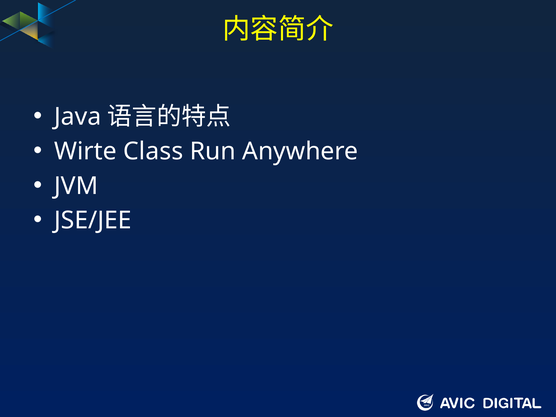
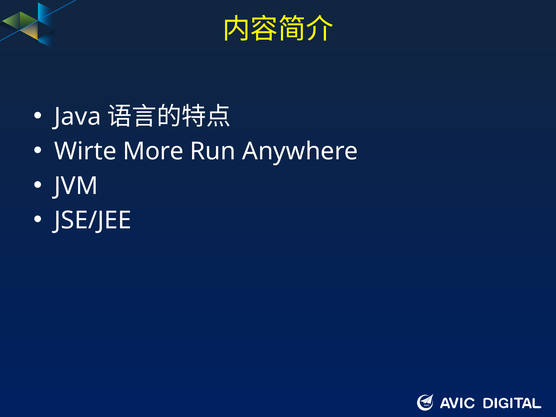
Class: Class -> More (153, 151)
